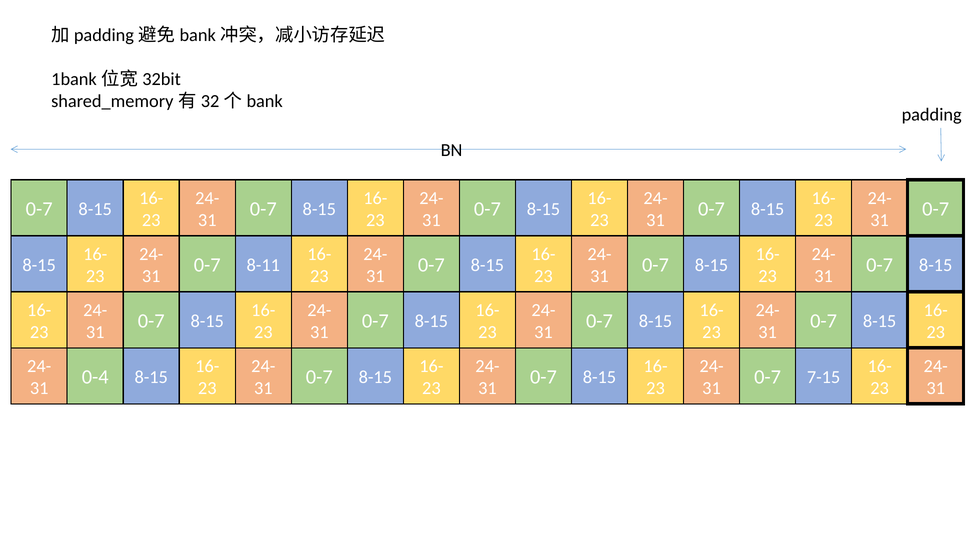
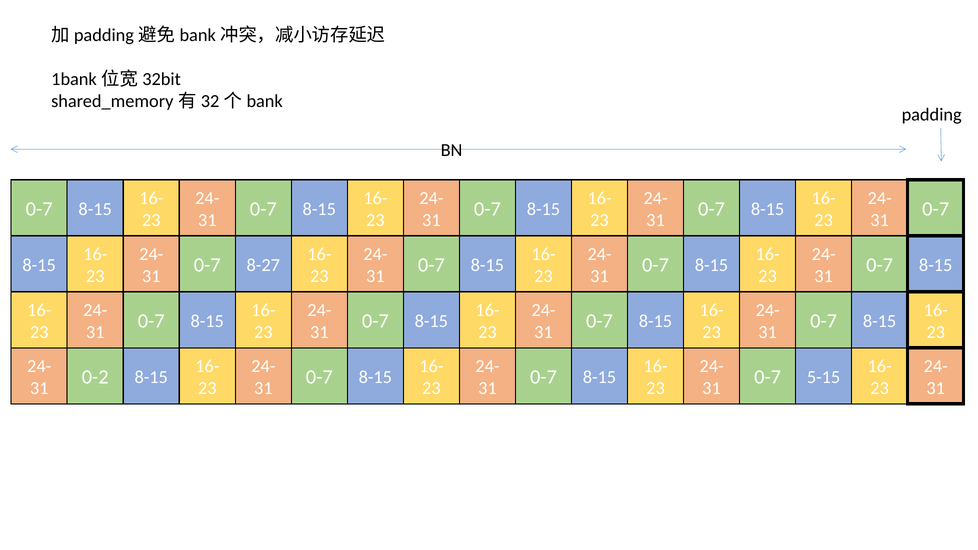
8-11: 8-11 -> 8-27 (263, 265)
0-4: 0-4 -> 0-2 (95, 377)
7-15: 7-15 -> 5-15 (824, 377)
